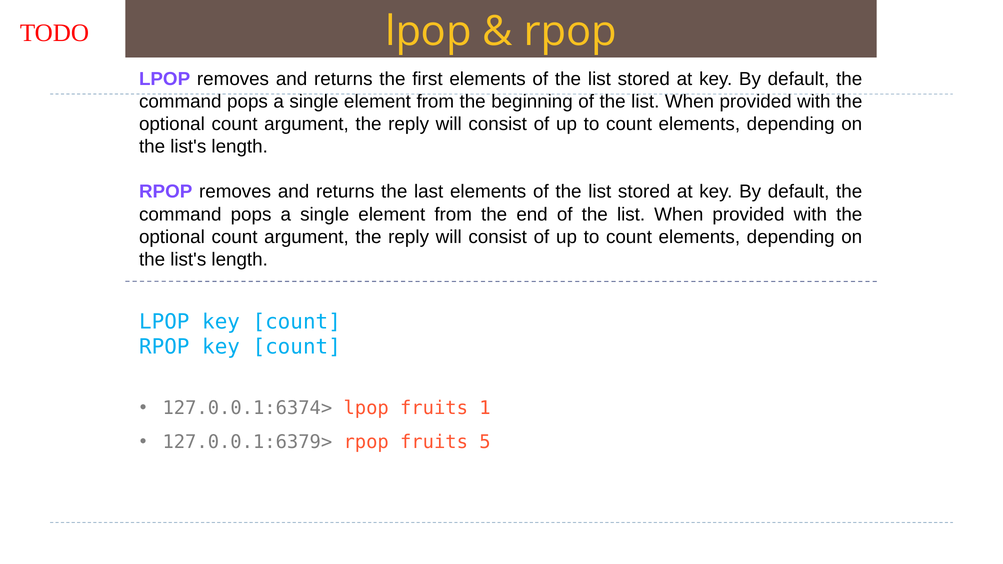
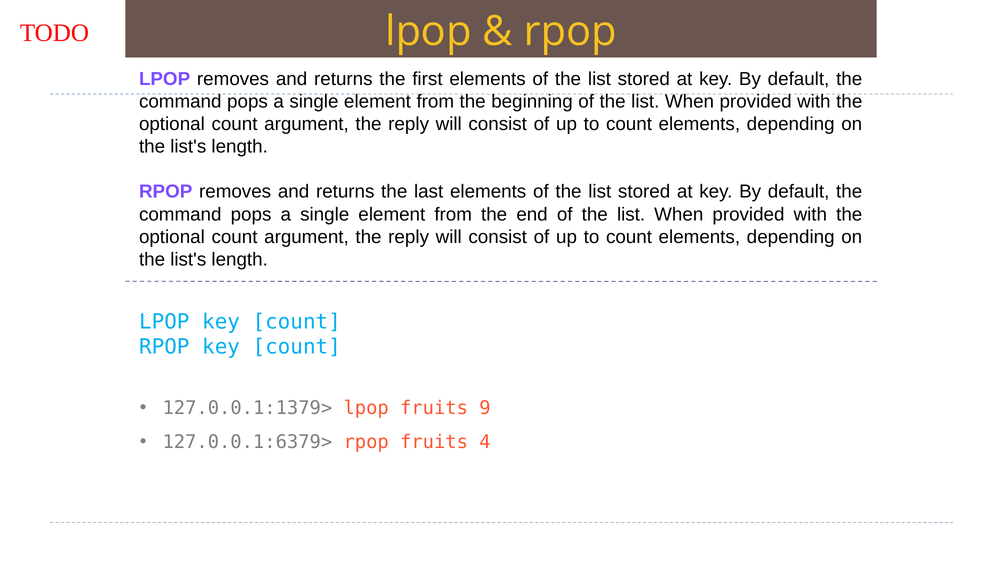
127.0.0.1:6374>: 127.0.0.1:6374> -> 127.0.0.1:1379> (247, 408)
1: 1 -> 9 (485, 408)
5: 5 -> 4 (485, 442)
